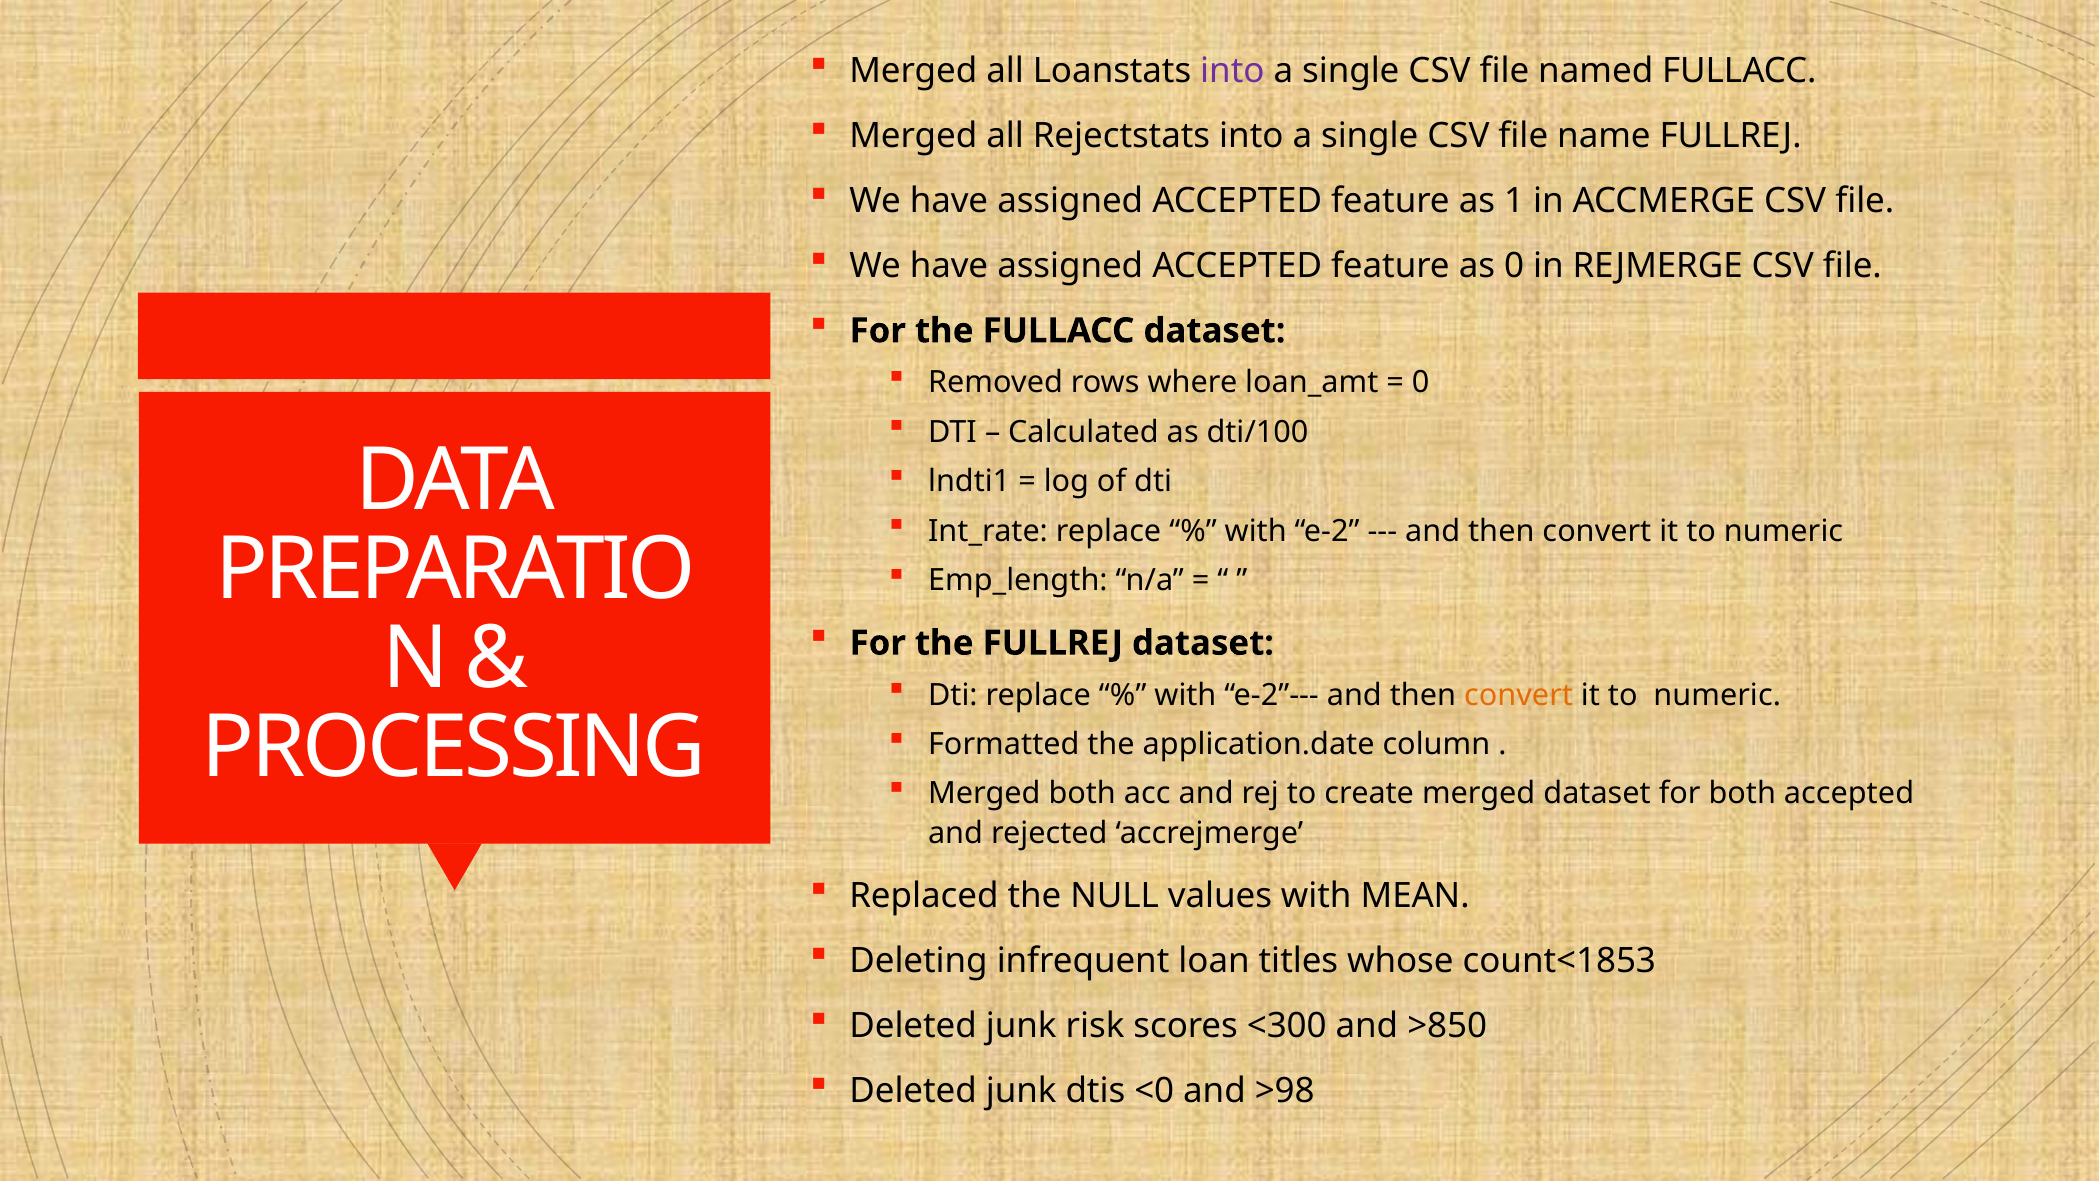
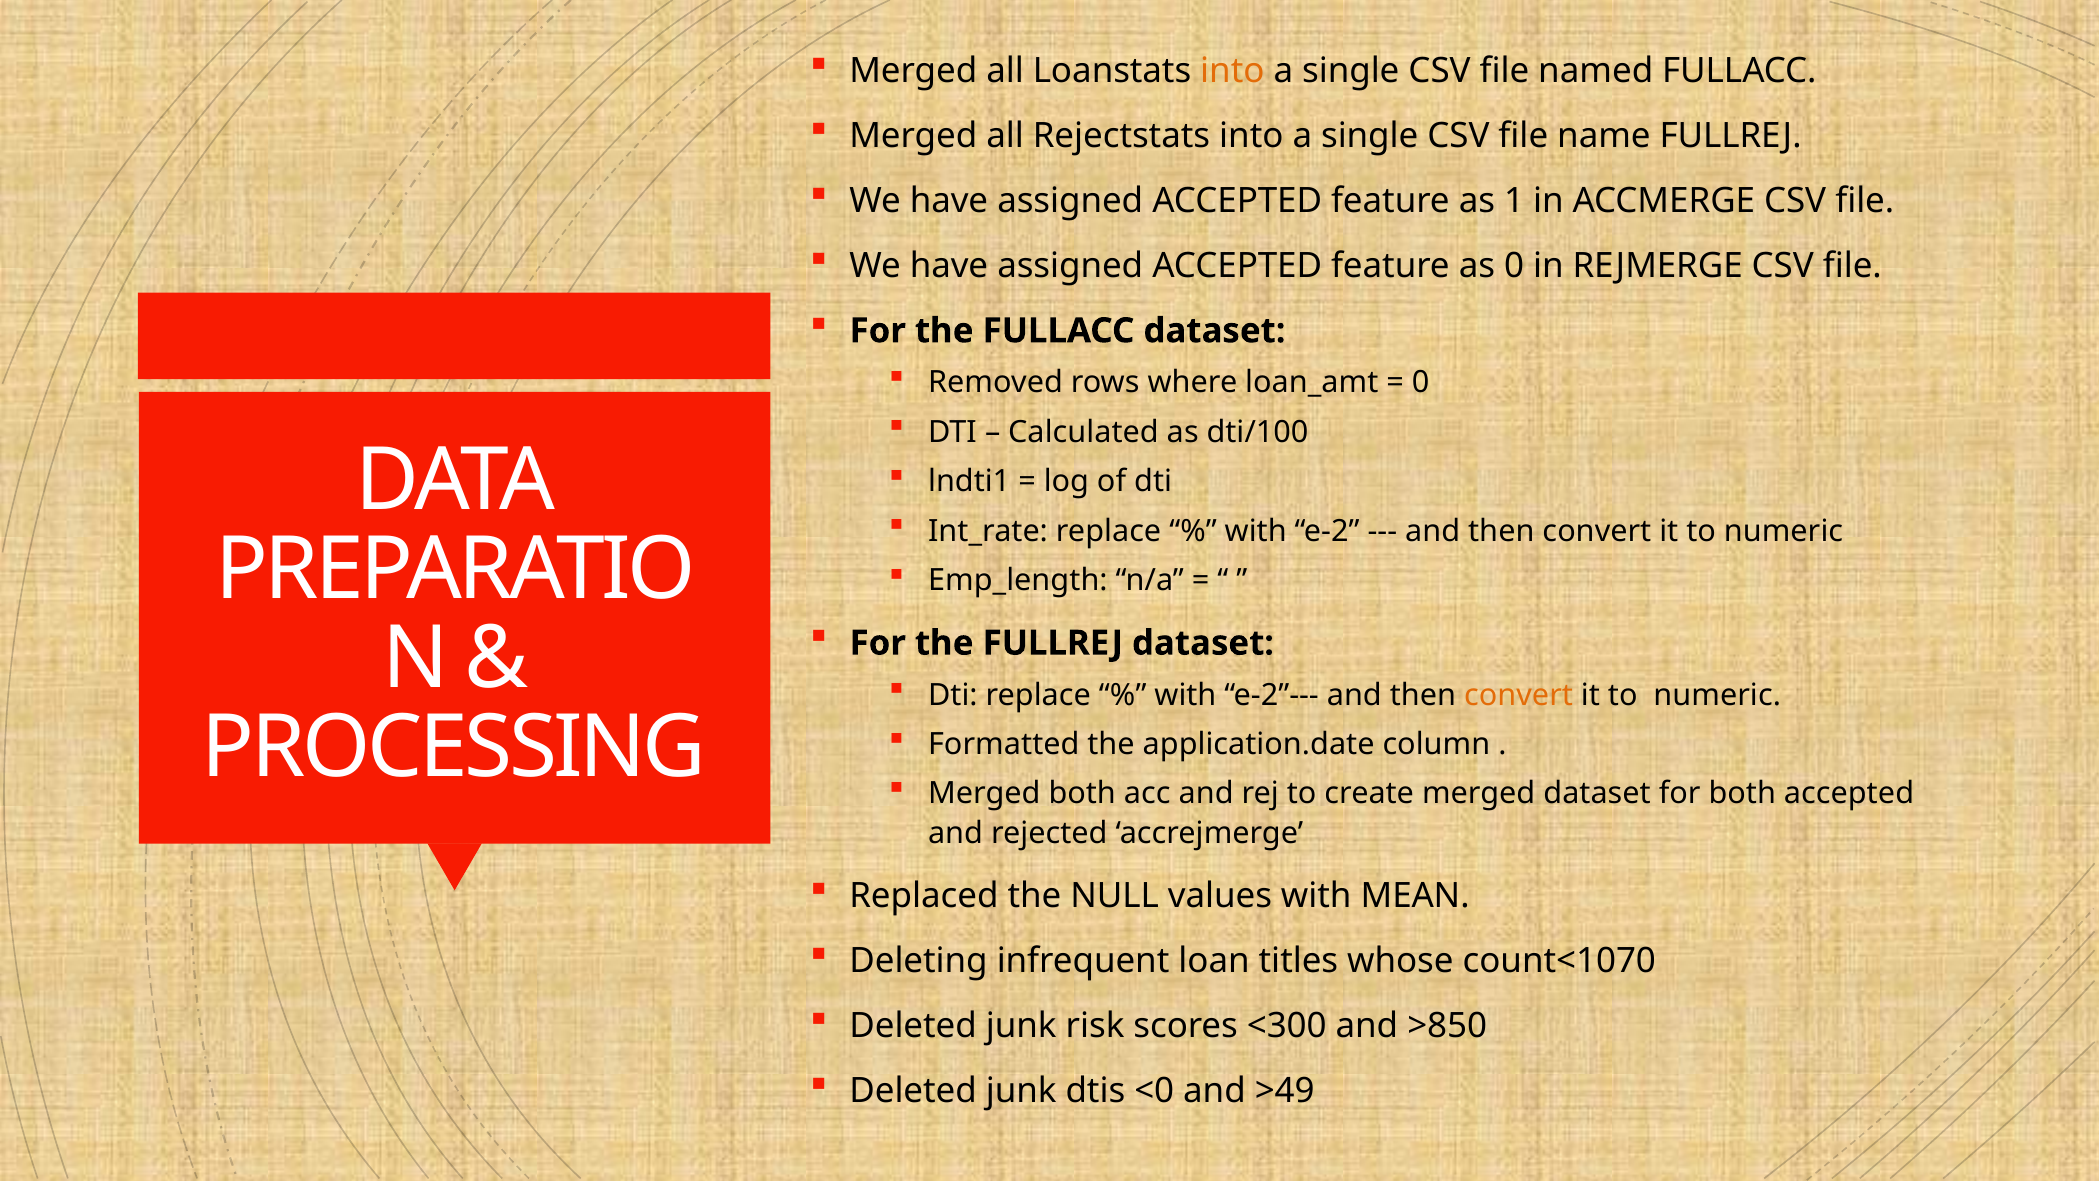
into colour: purple -> orange (1232, 71)
count<1853: count<1853 -> count<1070 (1559, 961)
>98: >98 -> >49 (1285, 1091)
